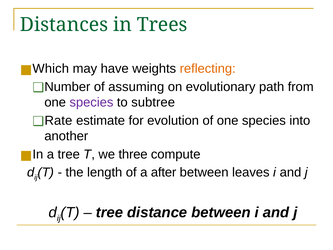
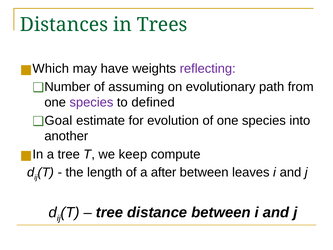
reflecting colour: orange -> purple (208, 69)
subtree: subtree -> defined (153, 102)
Rate: Rate -> Goal (58, 120)
three: three -> keep (133, 154)
